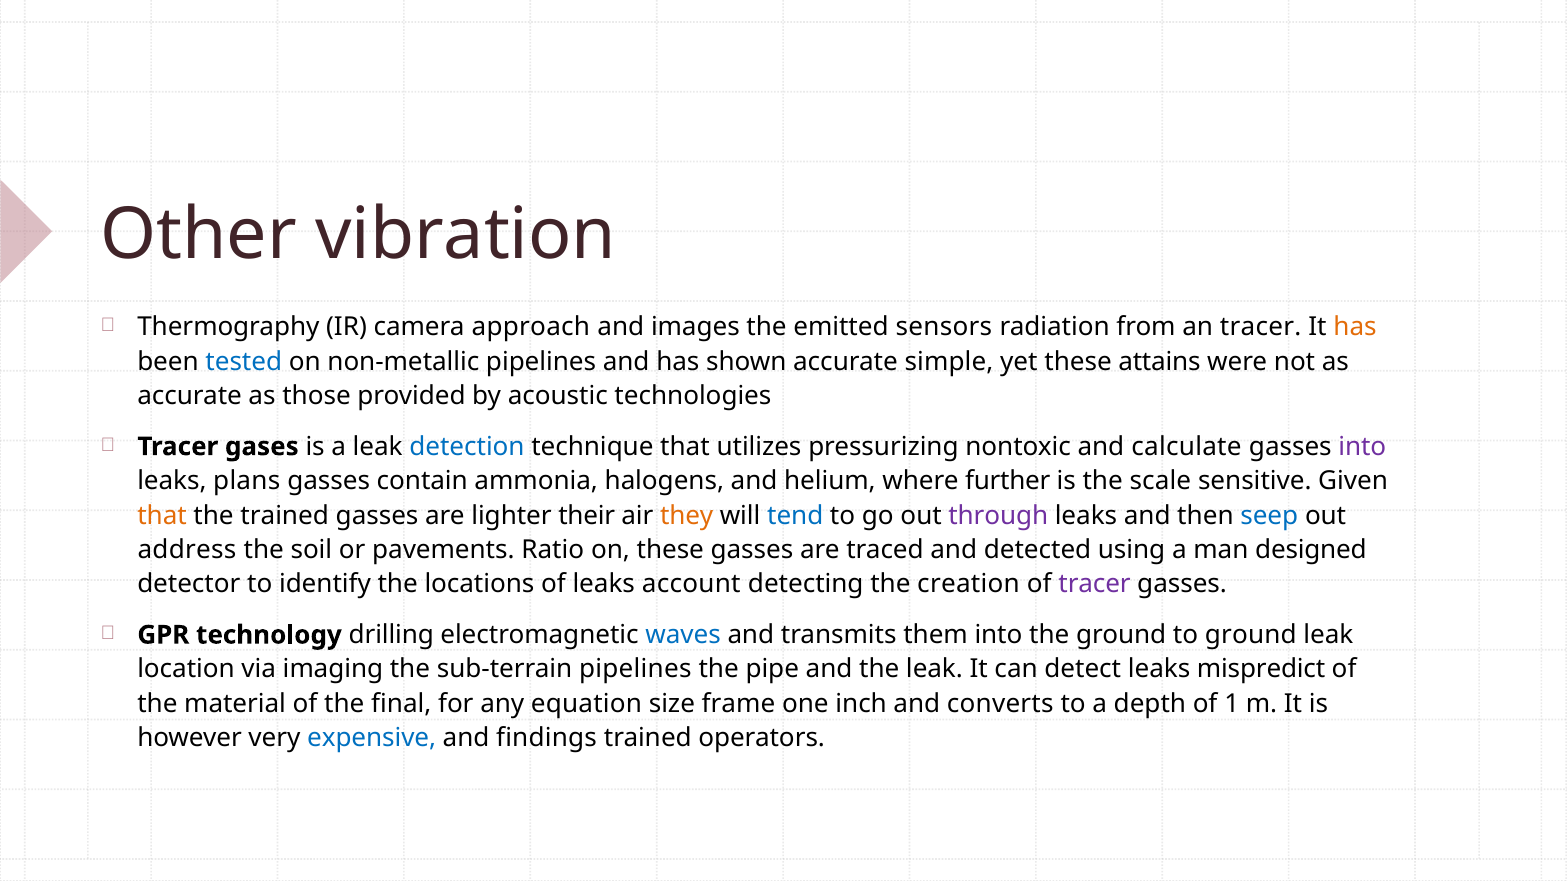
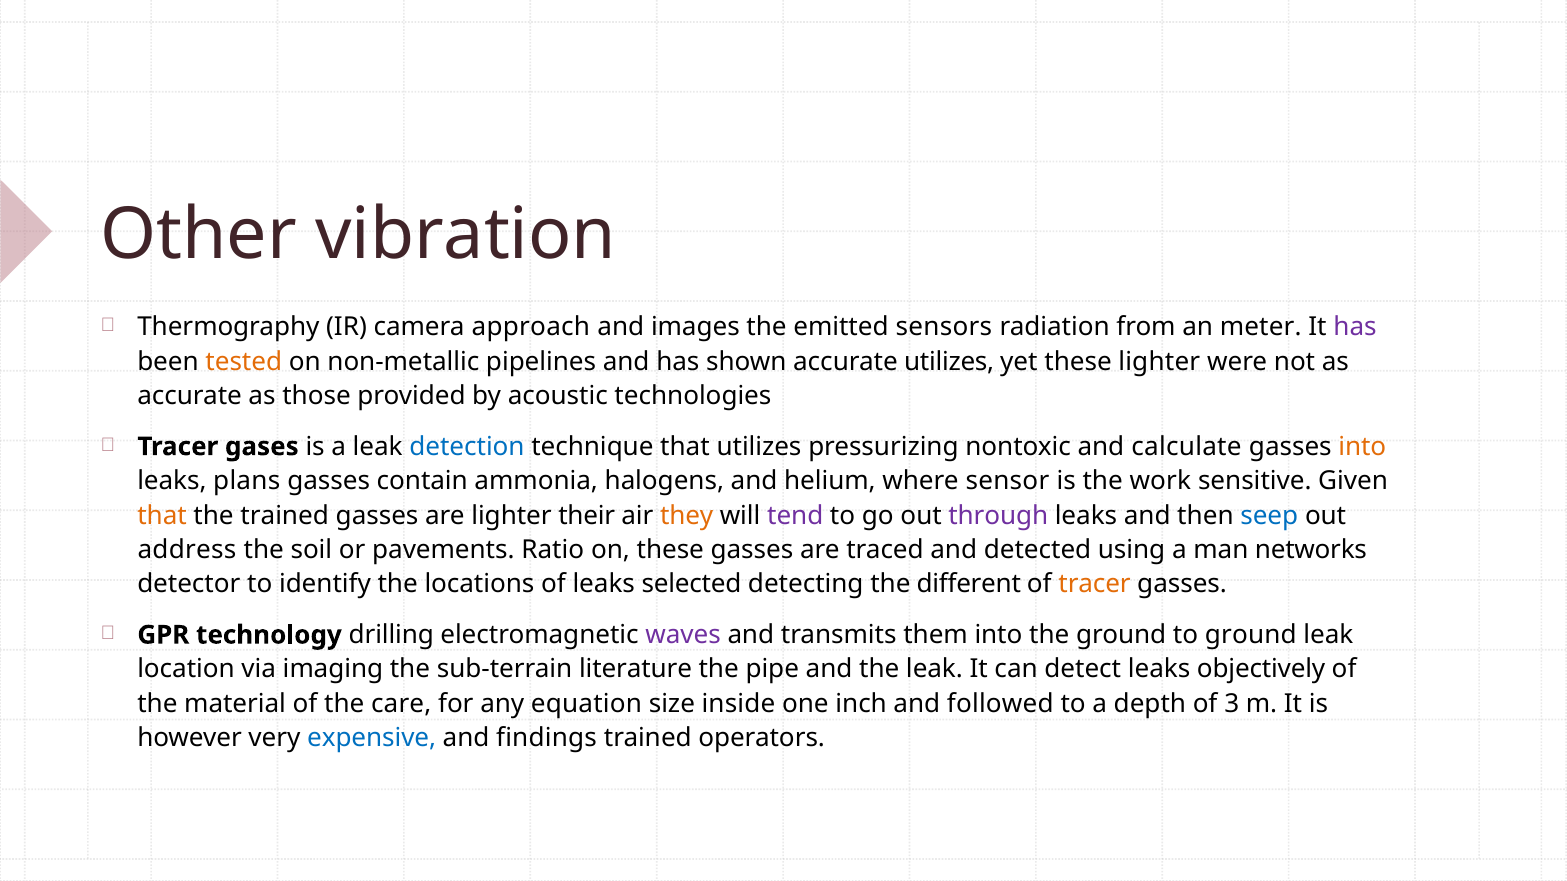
an tracer: tracer -> meter (1261, 327)
has colour: orange -> purple (1355, 327)
tested colour: blue -> orange (244, 362)
accurate simple: simple -> utilizes (949, 362)
these attains: attains -> lighter (1159, 362)
into colour: purple -> orange (1362, 447)
further: further -> sensor (1007, 481)
scale: scale -> work (1160, 481)
tend colour: blue -> purple (795, 516)
designed: designed -> networks (1311, 550)
account: account -> selected (692, 585)
creation: creation -> different (969, 585)
tracer colour: purple -> orange (1095, 585)
waves colour: blue -> purple (683, 635)
sub-terrain pipelines: pipelines -> literature (636, 670)
mispredict: mispredict -> objectively (1261, 670)
final: final -> care (401, 704)
frame: frame -> inside (738, 704)
converts: converts -> followed (1000, 704)
1: 1 -> 3 (1232, 704)
